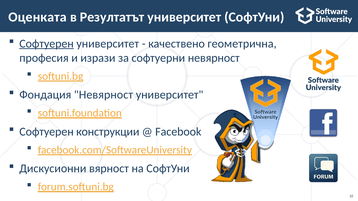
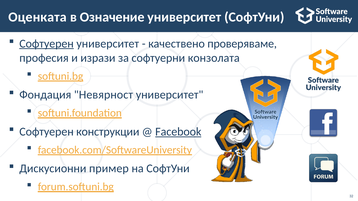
Резултатът: Резултатът -> Означение (112, 17)
геометрична: геометрична -> проверяваме (242, 44)
софтуерни невярност: невярност -> конзолата (214, 58)
Facebook underline: none -> present (178, 132)
вярност: вярност -> пример (109, 169)
